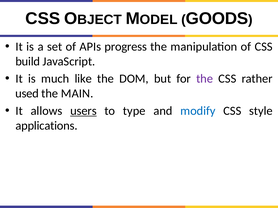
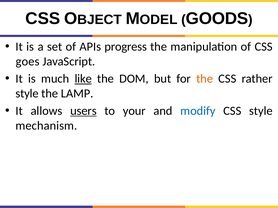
build: build -> goes (28, 62)
like underline: none -> present (83, 79)
the colour: purple -> orange (205, 79)
used: used -> style (27, 94)
MAIN: MAIN -> LAMP (77, 94)
type: type -> your (134, 111)
applications: applications -> mechanism (46, 126)
